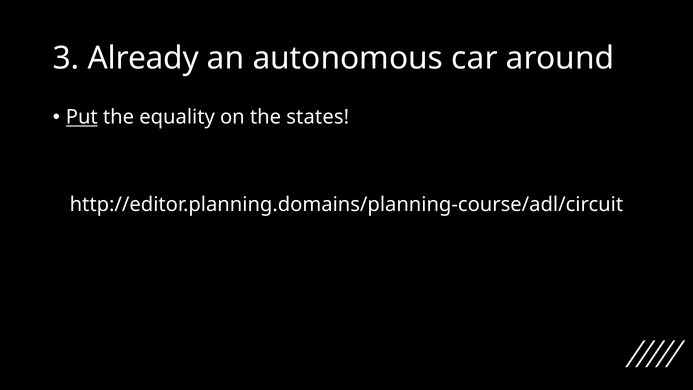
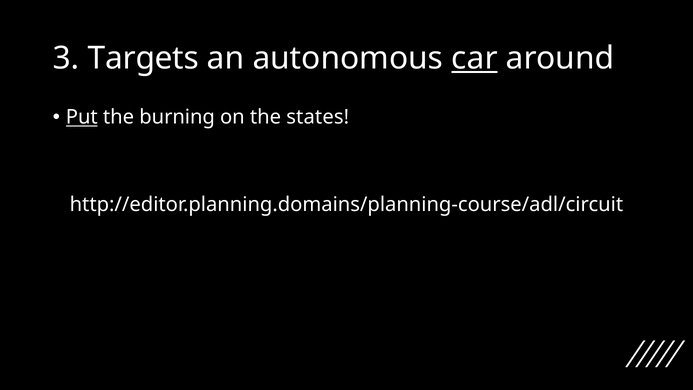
Already: Already -> Targets (143, 58)
car underline: none -> present (475, 58)
equality: equality -> burning (177, 117)
